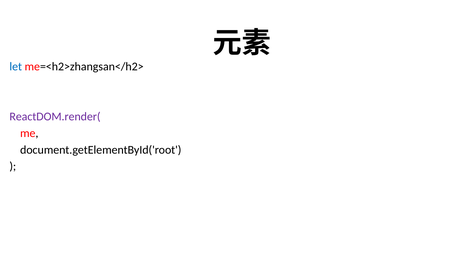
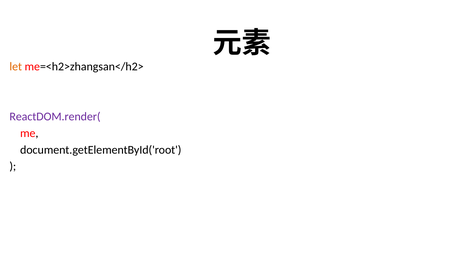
let colour: blue -> orange (16, 67)
